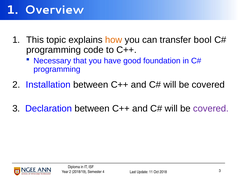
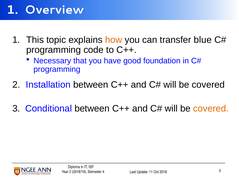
bool: bool -> blue (203, 40)
Declaration: Declaration -> Conditional (49, 109)
covered colour: purple -> orange (211, 109)
